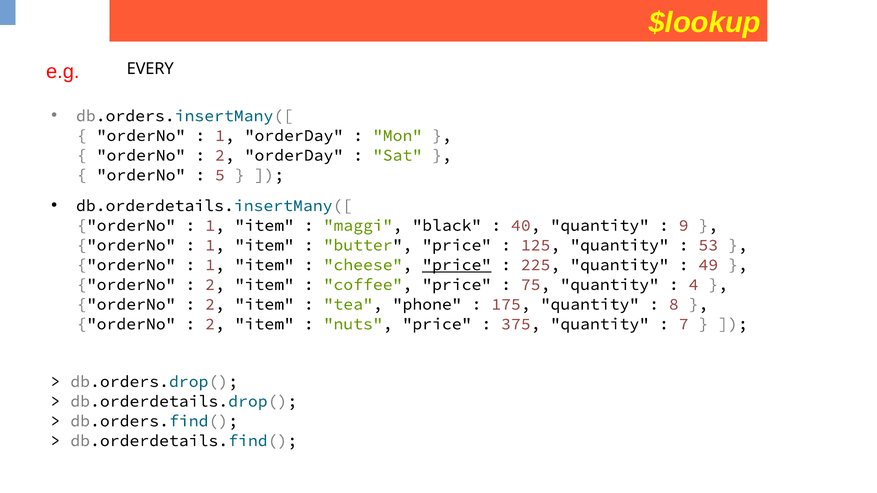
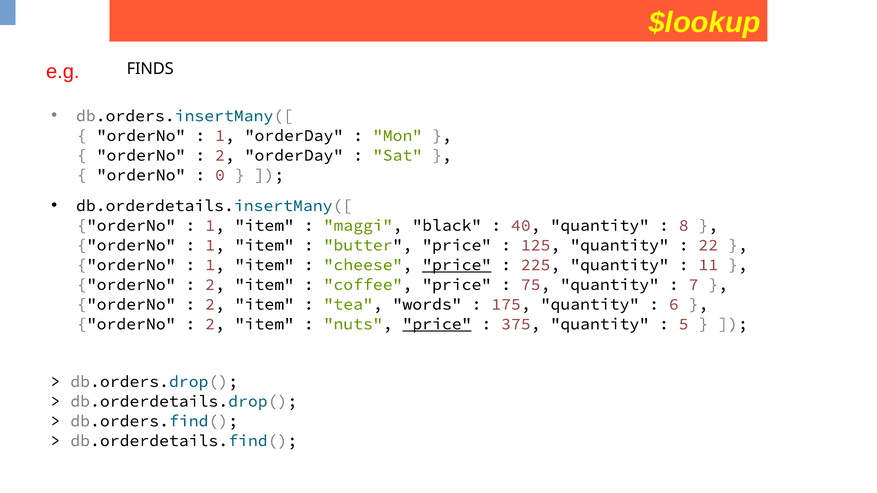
EVERY: EVERY -> FINDS (150, 69)
5: 5 -> 0 (220, 175)
9: 9 -> 8 (684, 225)
53: 53 -> 22 (708, 245)
49: 49 -> 11 (708, 265)
4: 4 -> 7 (694, 285)
phone: phone -> words (427, 304)
8: 8 -> 6 (674, 304)
price underline: none -> present (437, 324)
7: 7 -> 5 (684, 324)
